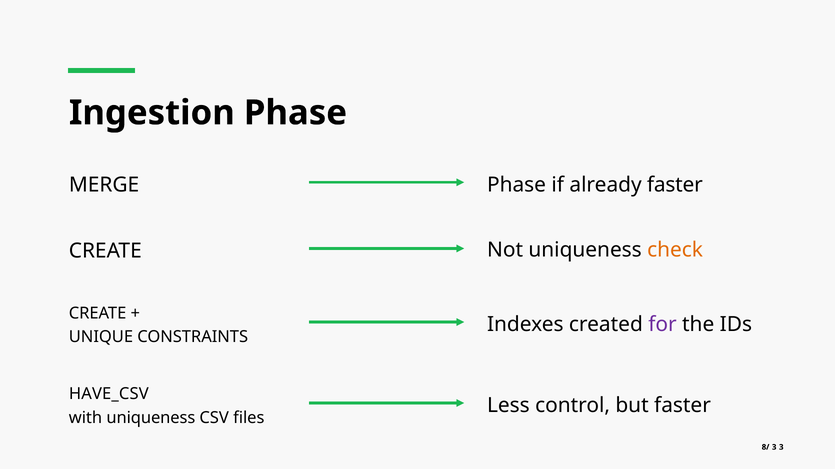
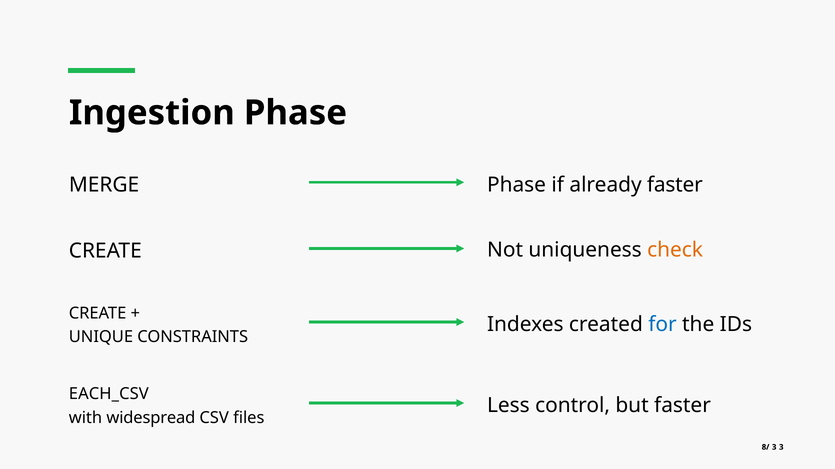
for colour: purple -> blue (662, 325)
HAVE_CSV: HAVE_CSV -> EACH_CSV (109, 395)
with uniqueness: uniqueness -> widespread (151, 418)
